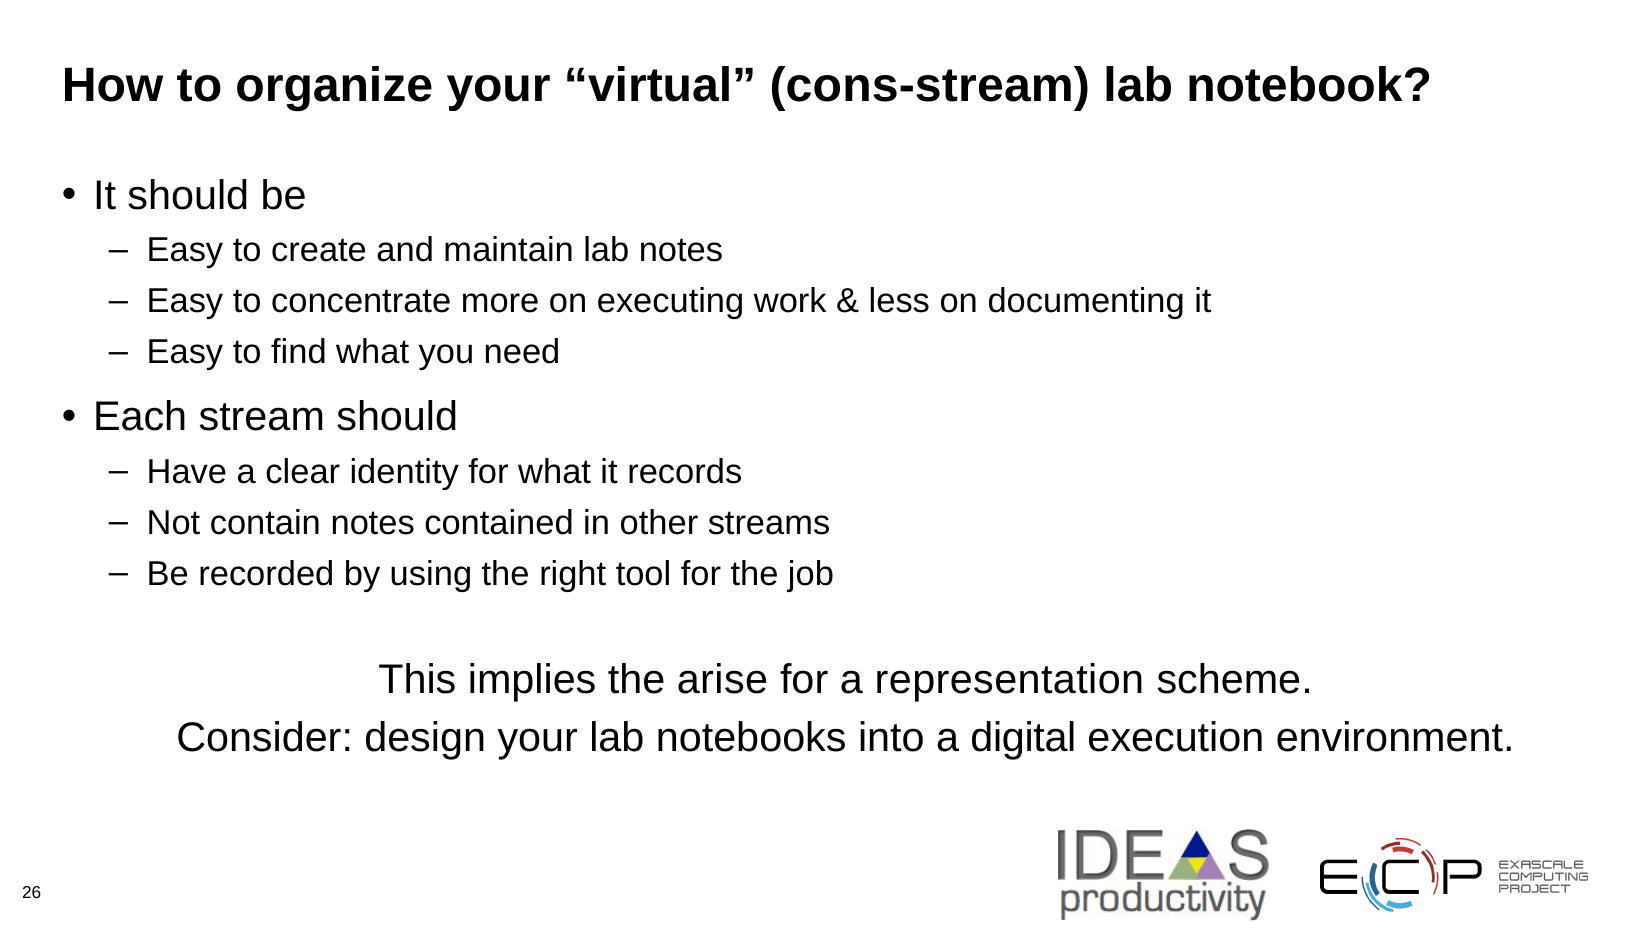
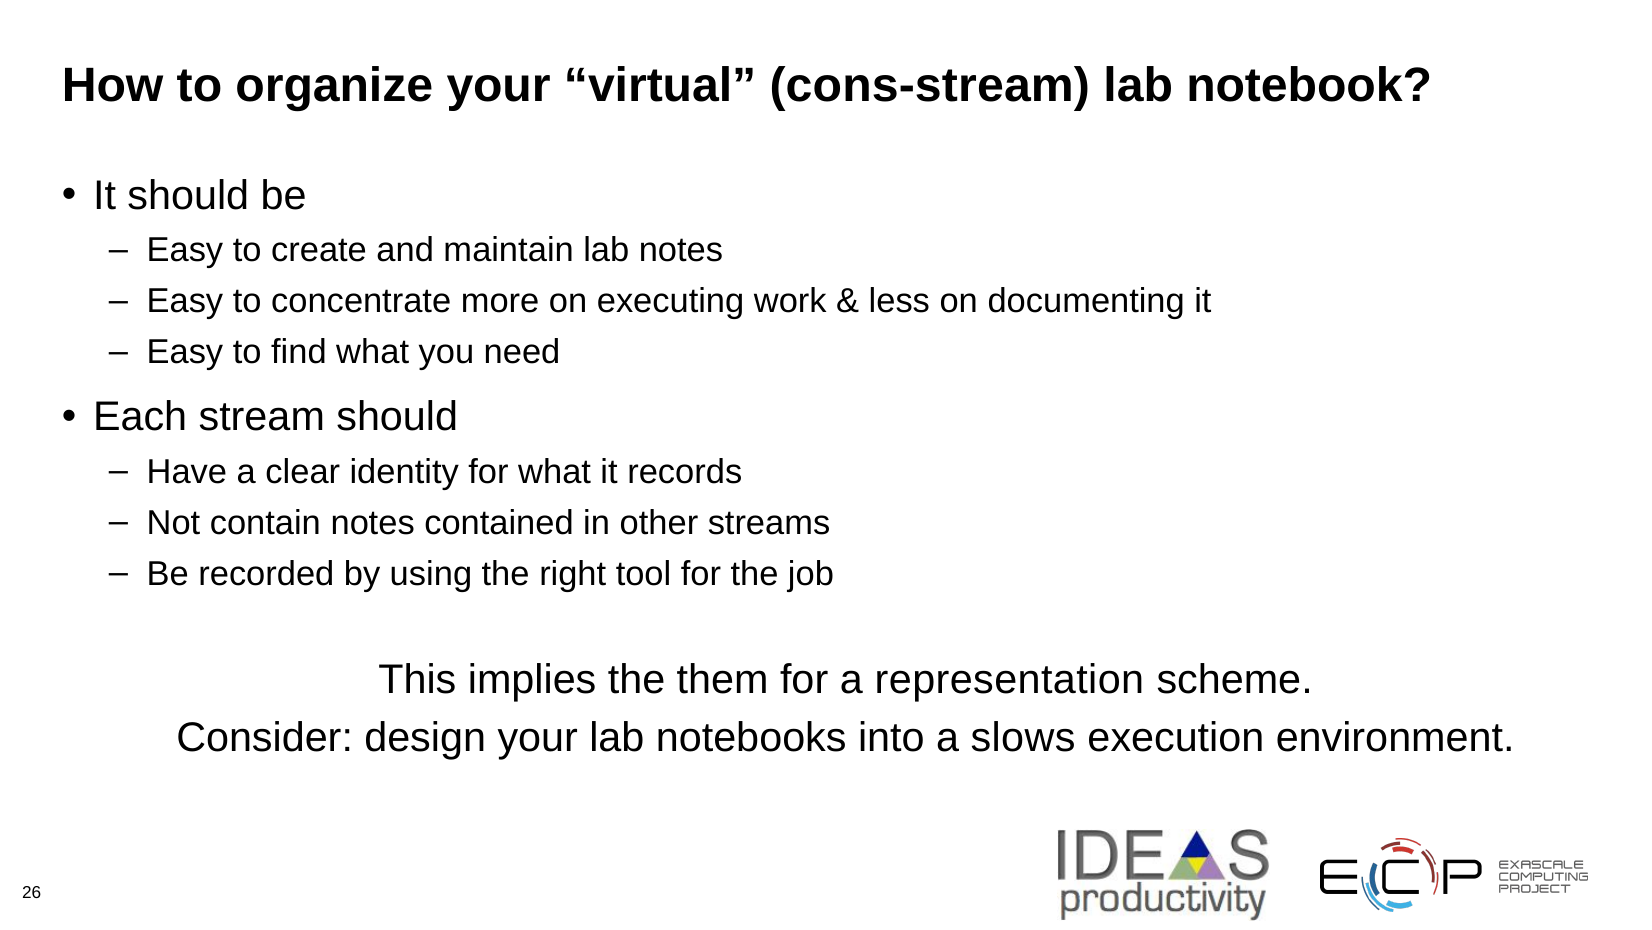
arise: arise -> them (723, 679)
digital: digital -> slows (1023, 737)
